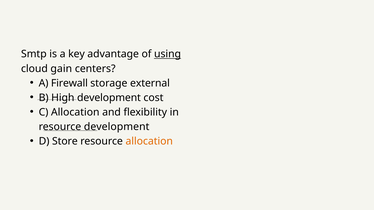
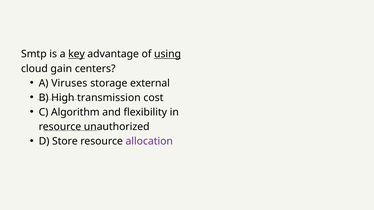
key underline: none -> present (76, 54)
Firewall: Firewall -> Viruses (69, 83)
High development: development -> transmission (109, 98)
C Allocation: Allocation -> Algorithm (75, 112)
resource development: development -> unauthorized (117, 127)
allocation colour: orange -> purple (149, 141)
